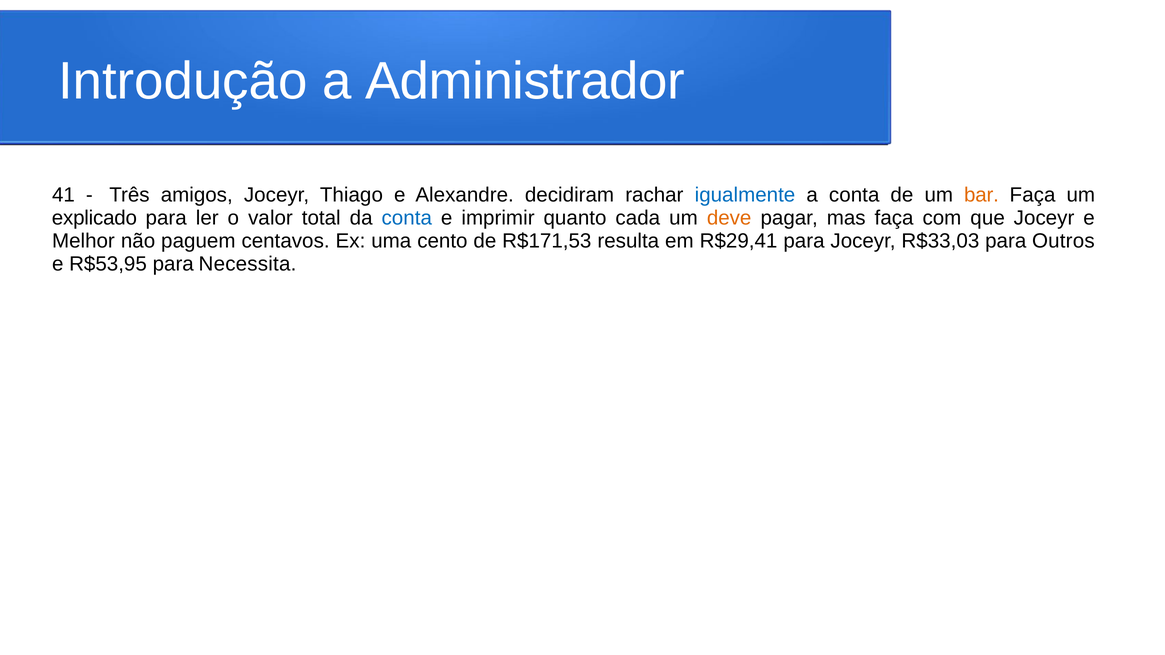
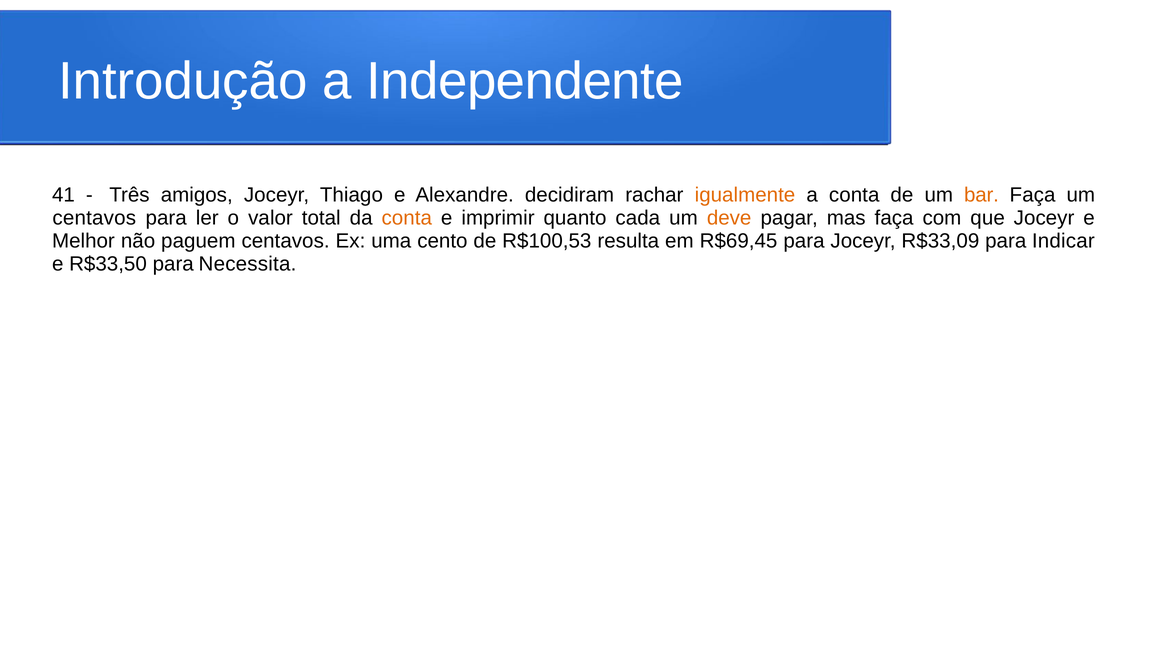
Administrador: Administrador -> Independente (525, 81)
igualmente colour: blue -> orange (745, 195)
explicado: explicado -> centavos (94, 218)
conta colour: blue -> orange (407, 218)
R$171,53: R$171,53 -> R$100,53 (547, 241)
R$29,41: R$29,41 -> R$69,45 (739, 241)
R$33,03: R$33,03 -> R$33,09 (940, 241)
Outros: Outros -> Indicar (1063, 241)
R$53,95: R$53,95 -> R$33,50 (108, 264)
